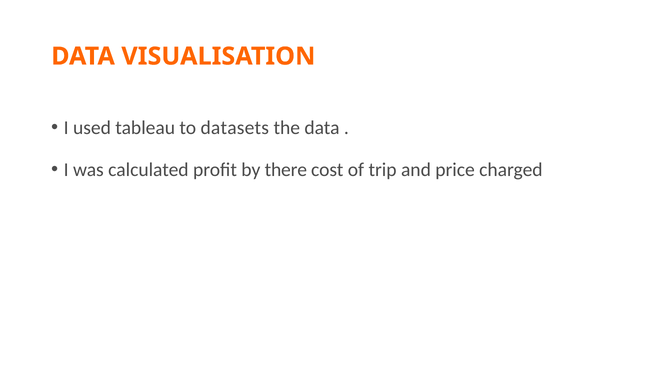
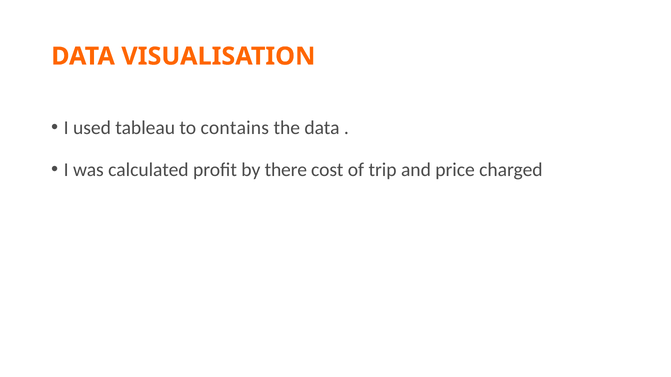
datasets: datasets -> contains (235, 128)
